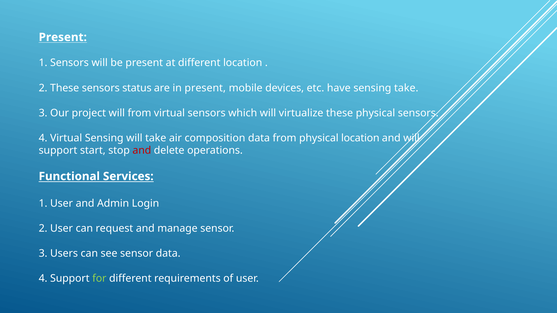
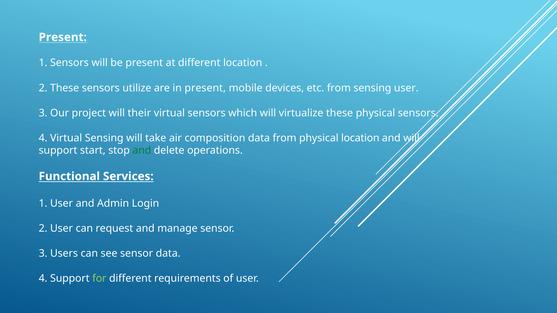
status: status -> utilize (137, 88)
etc have: have -> from (339, 88)
sensing take: take -> user (406, 88)
will from: from -> their (139, 113)
and colour: red -> green (142, 151)
